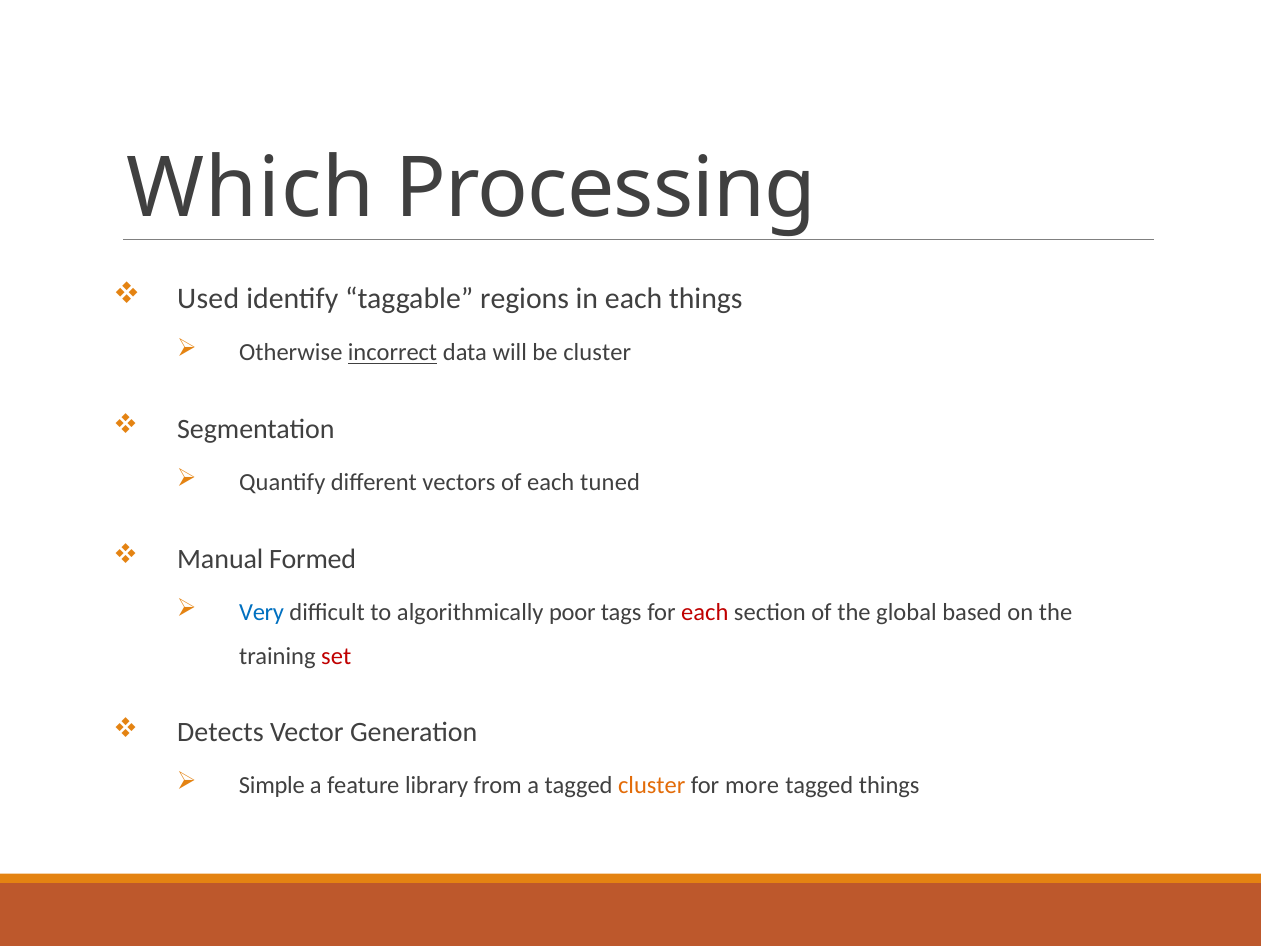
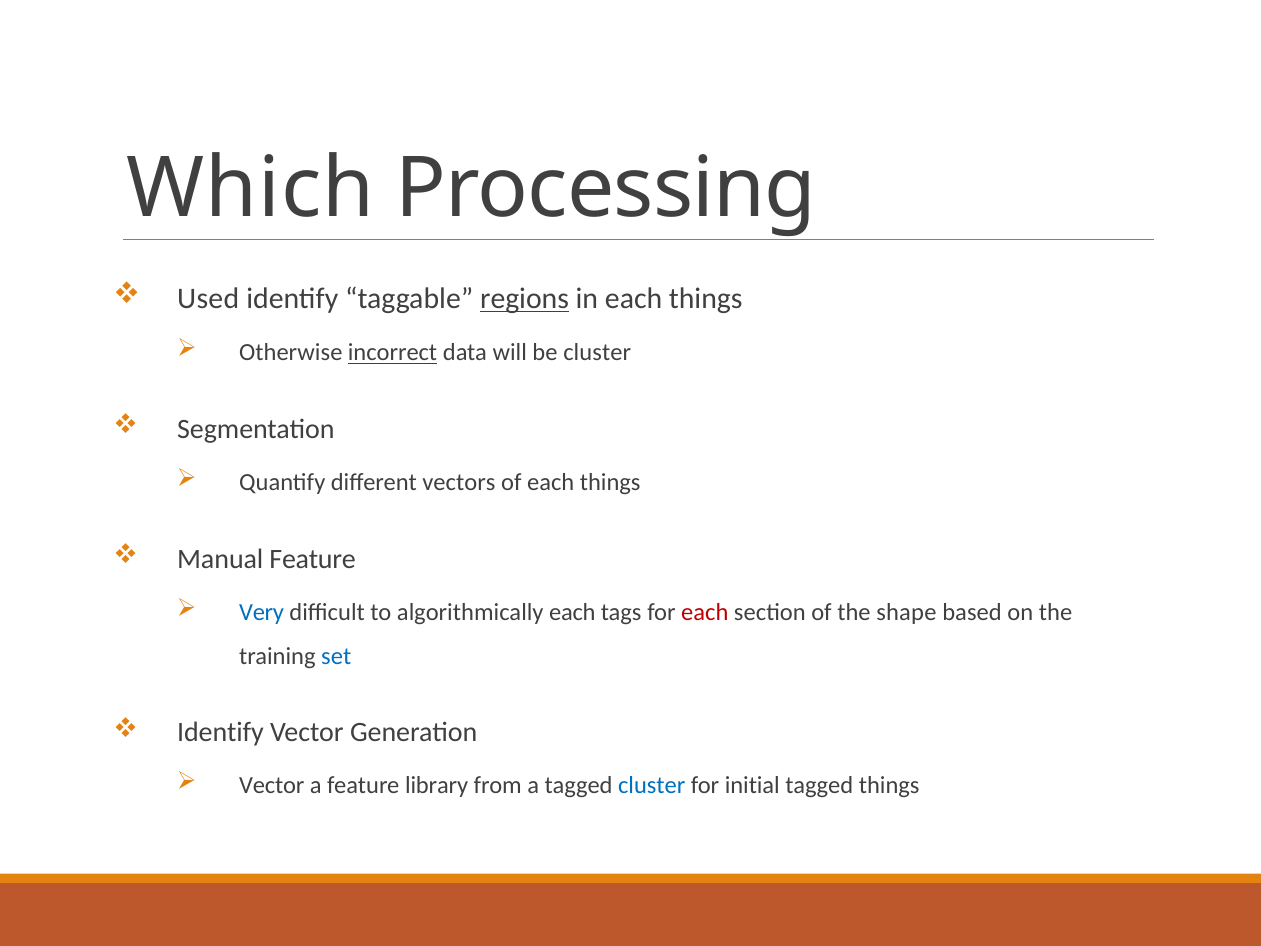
regions underline: none -> present (525, 299)
of each tuned: tuned -> things (610, 482)
Manual Formed: Formed -> Feature (313, 559)
algorithmically poor: poor -> each (572, 612)
global: global -> shape (906, 612)
set colour: red -> blue (336, 656)
Detects: Detects -> Identify (221, 732)
Simple: Simple -> Vector (272, 785)
cluster colour: orange -> blue (652, 785)
more: more -> initial (752, 785)
